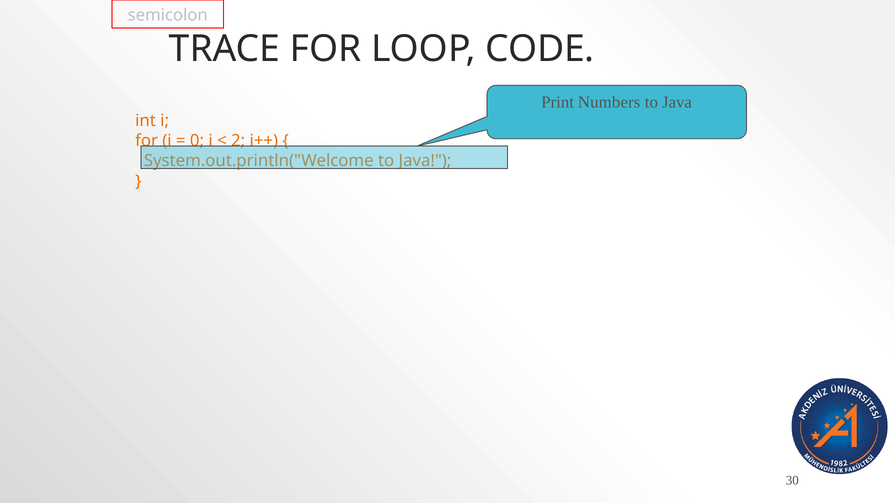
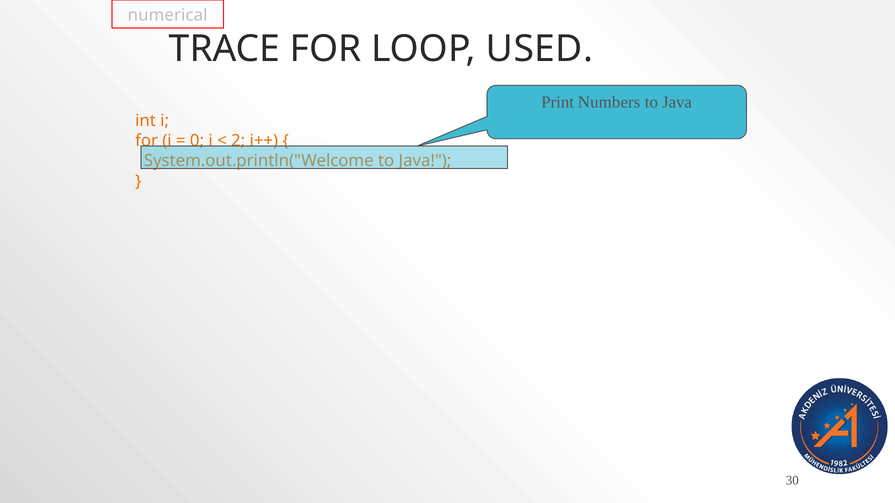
semicolon: semicolon -> numerical (168, 15)
CODE: CODE -> USED (539, 49)
